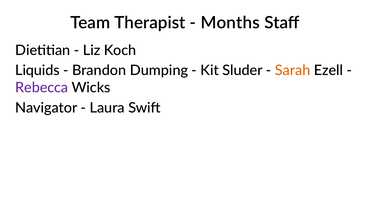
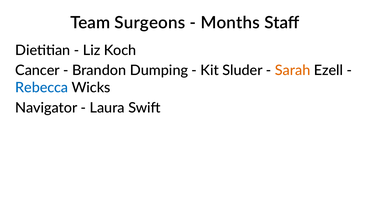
Therapist: Therapist -> Surgeons (150, 23)
Liquids: Liquids -> Cancer (37, 71)
Rebecca colour: purple -> blue (42, 88)
